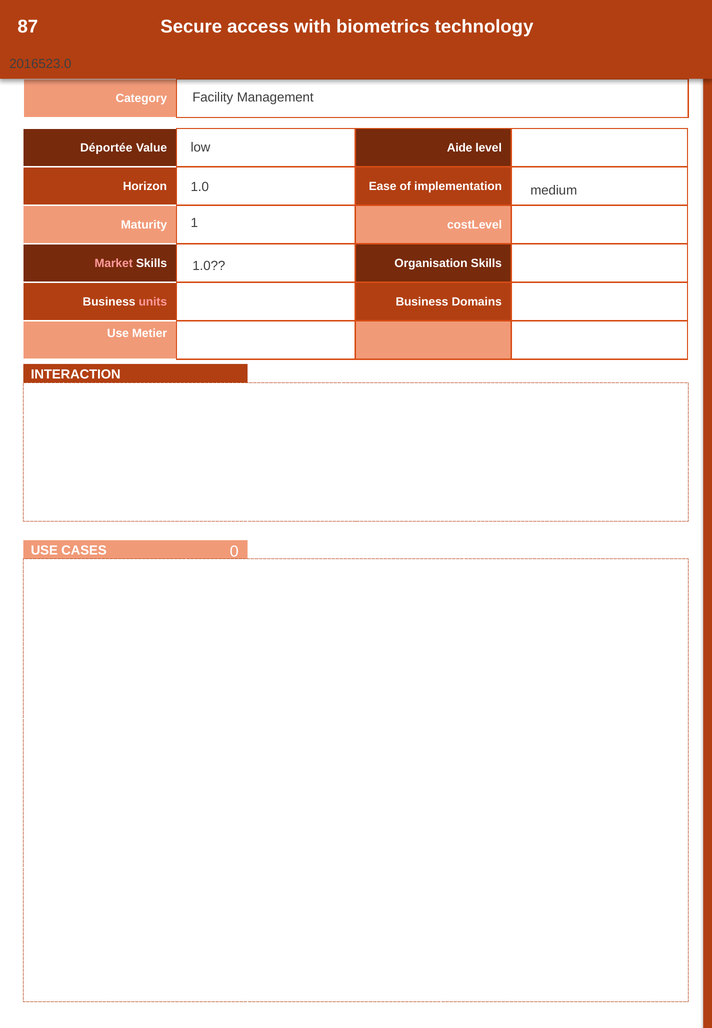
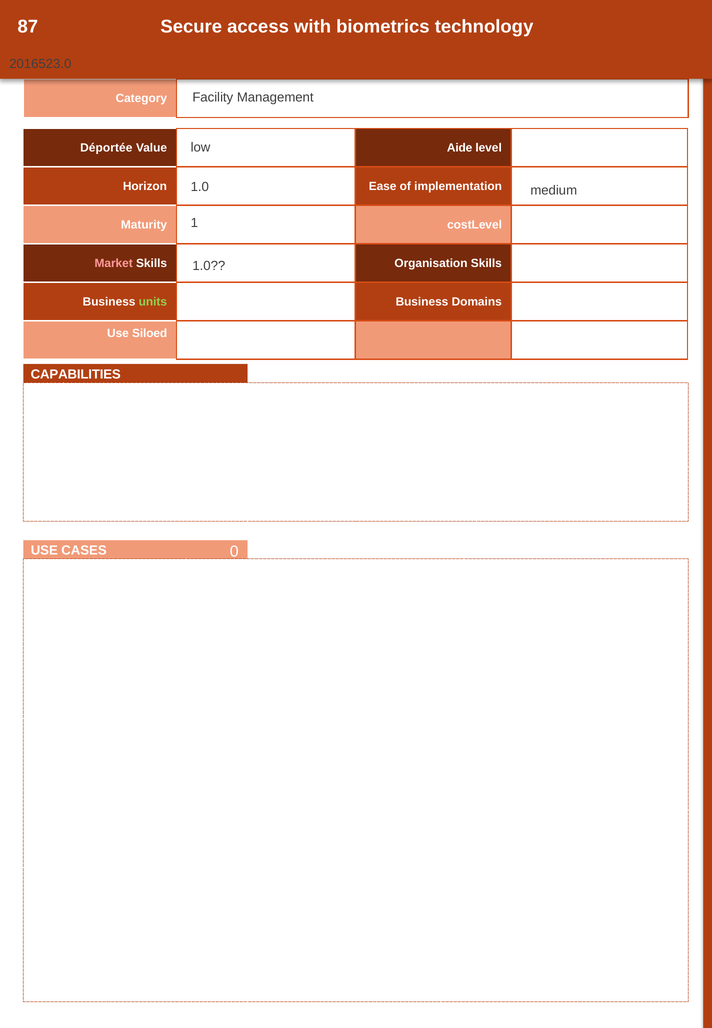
units colour: pink -> light green (153, 302)
Metier: Metier -> Siloed (150, 334)
INTERACTION: INTERACTION -> CAPABILITIES (76, 374)
